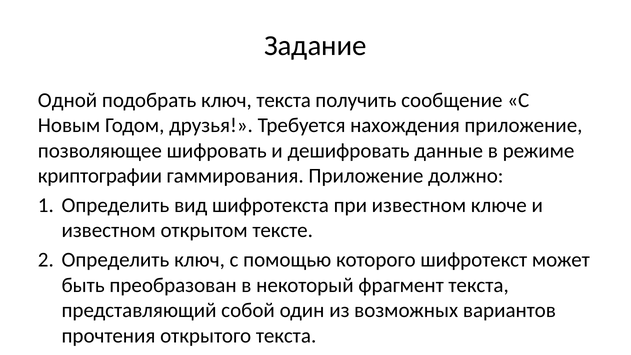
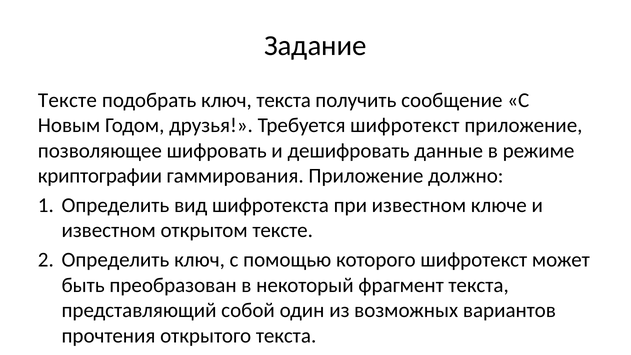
Одной: Одной -> Тексте (67, 100)
Требуется нахождения: нахождения -> шифротекст (405, 125)
